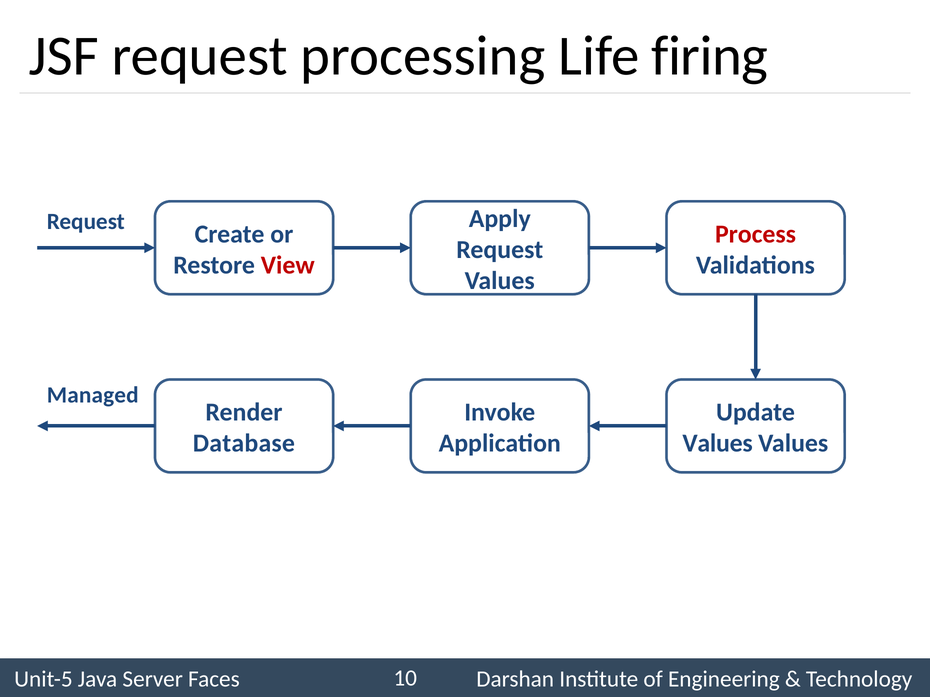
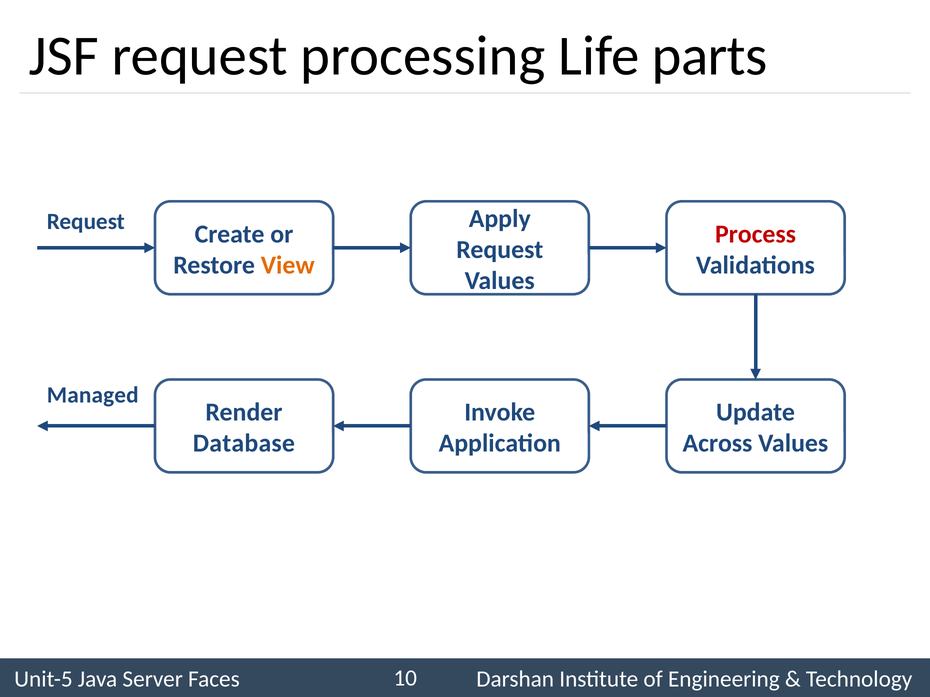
firing: firing -> parts (710, 56)
View colour: red -> orange (288, 265)
Values: Values -> Across (717, 444)
